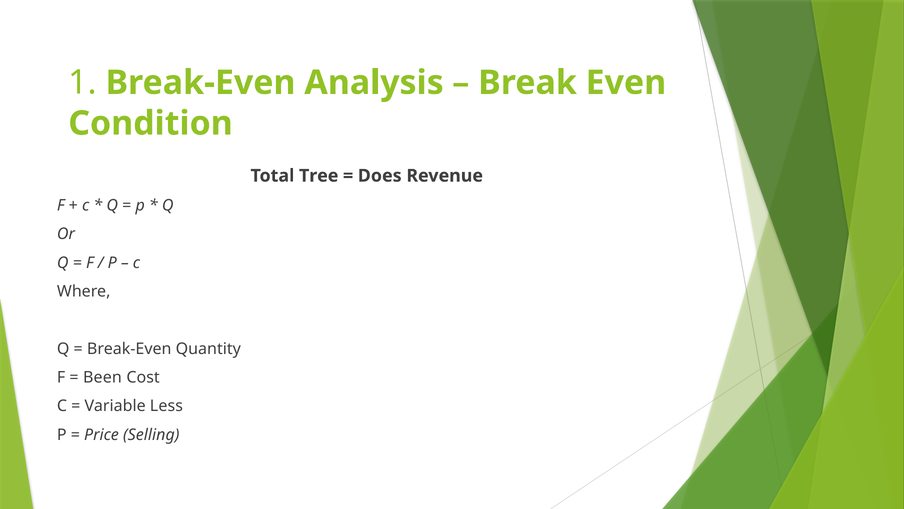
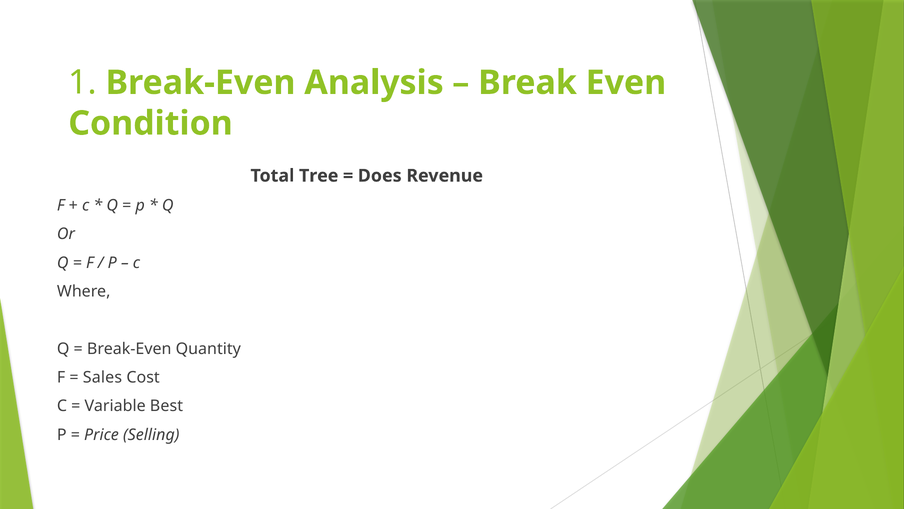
Been: Been -> Sales (102, 377)
Less: Less -> Best (166, 406)
